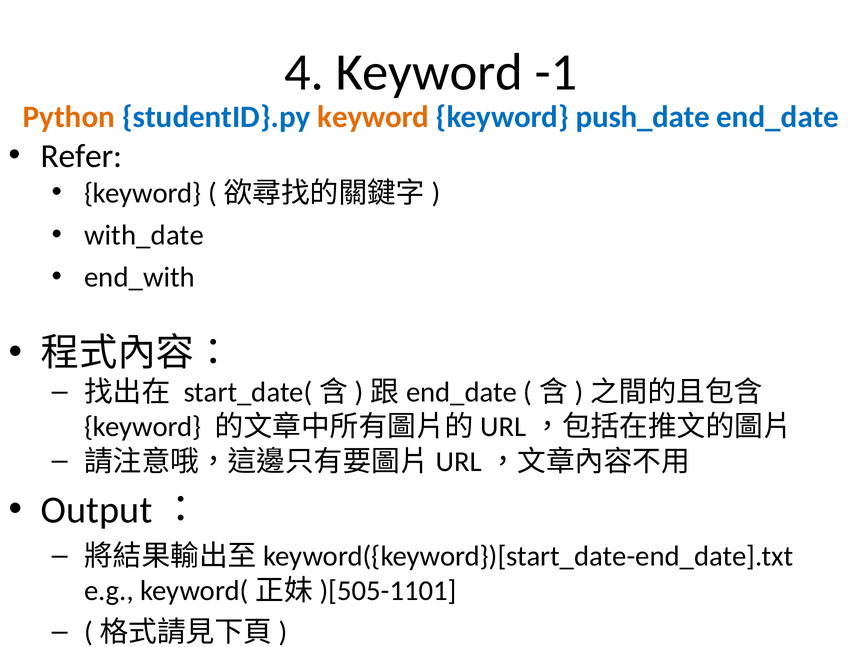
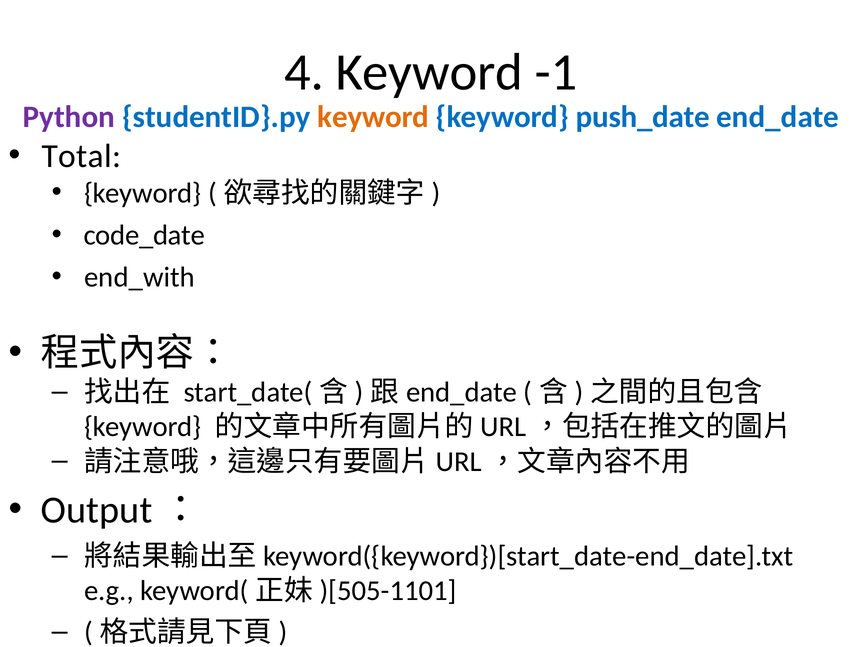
Python colour: orange -> purple (69, 117)
Refer: Refer -> Total (81, 156)
with_date: with_date -> code_date (144, 235)
